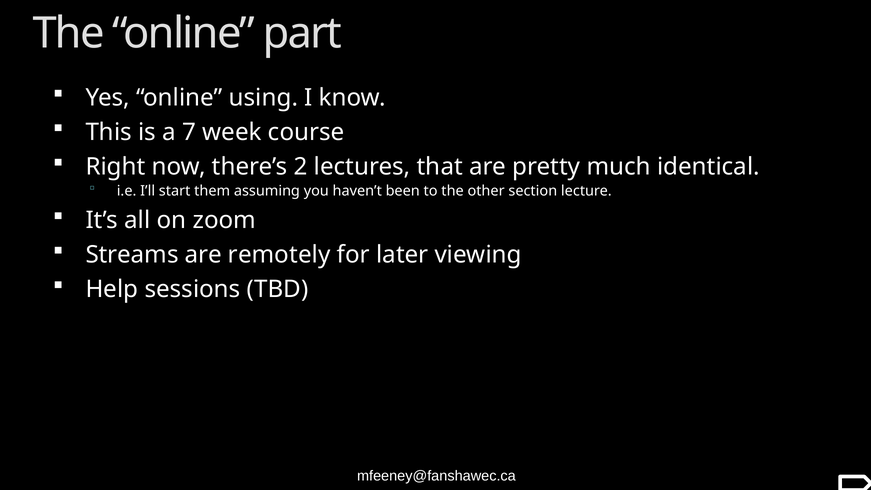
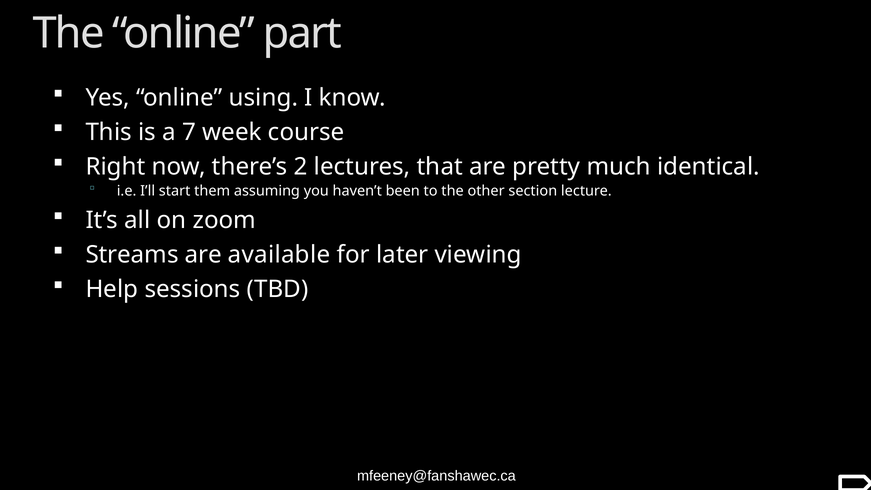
remotely: remotely -> available (279, 255)
